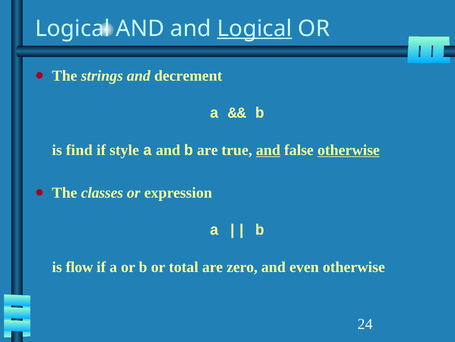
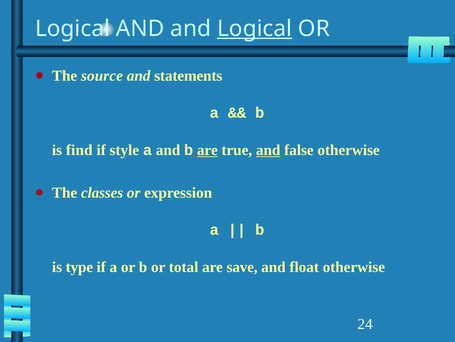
strings: strings -> source (102, 75)
decrement: decrement -> statements (188, 75)
are underline: none -> present (207, 150)
otherwise underline: present -> none (349, 150)
flow: flow -> type (79, 267)
zero: zero -> save (242, 267)
even: even -> float (304, 267)
